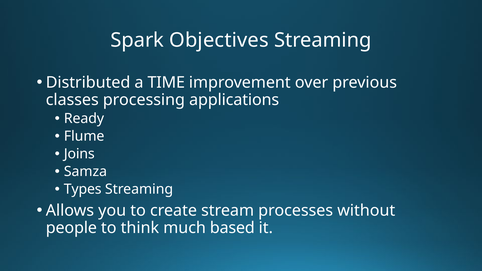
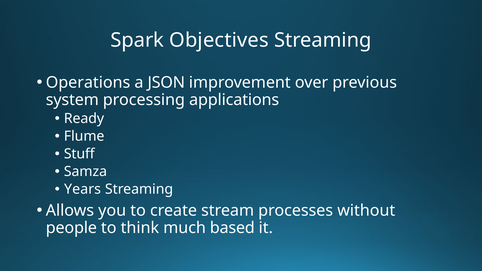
Distributed: Distributed -> Operations (88, 83)
TIME: TIME -> JSON (166, 83)
classes: classes -> system (72, 100)
Joins: Joins -> Stuff (79, 154)
Types: Types -> Years (83, 189)
